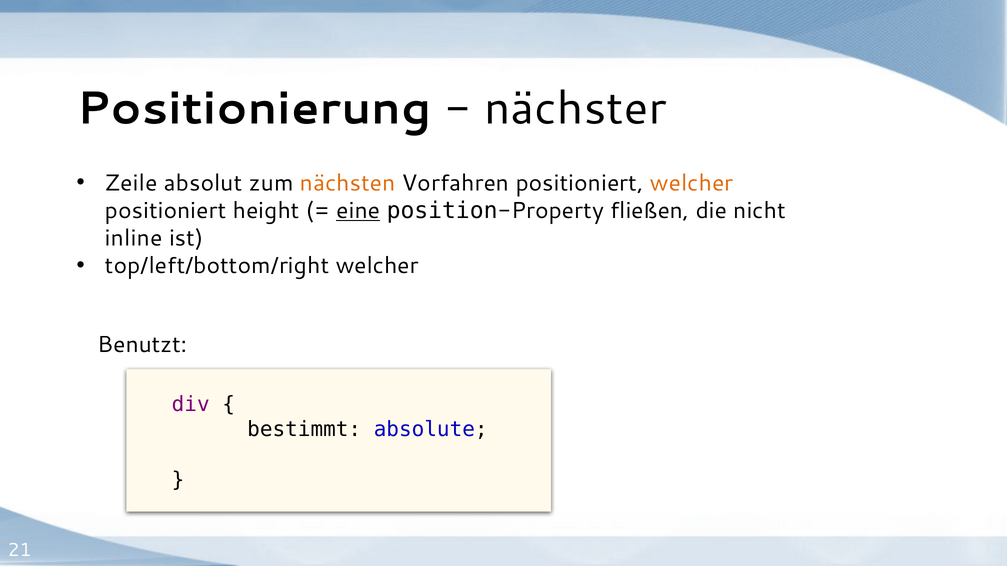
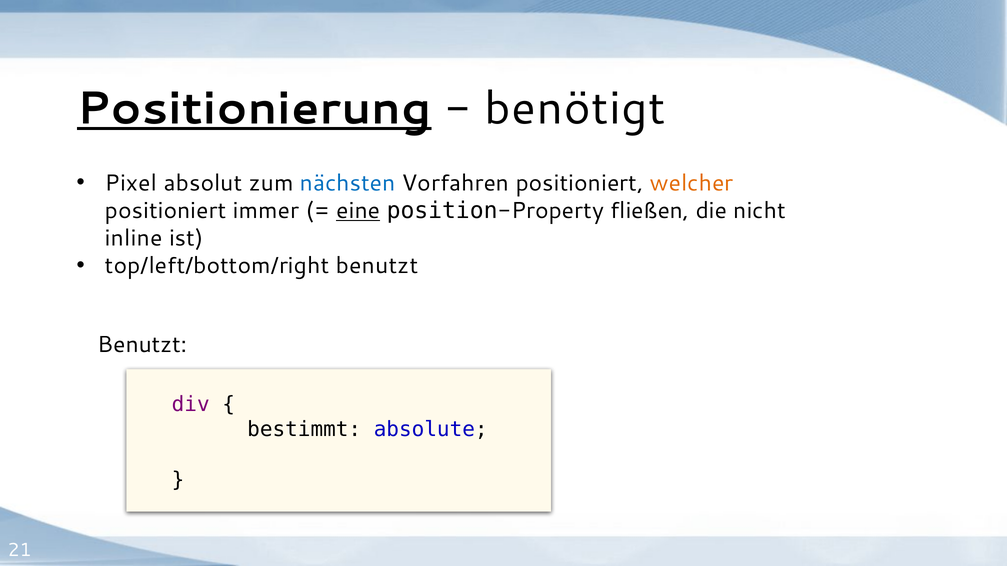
Positionierung underline: none -> present (254, 109)
nächster: nächster -> benötigt (575, 109)
Zeile: Zeile -> Pixel (131, 183)
nächsten colour: orange -> blue (348, 183)
height: height -> immer (266, 211)
top/left/bottom/right welcher: welcher -> benutzt (377, 266)
